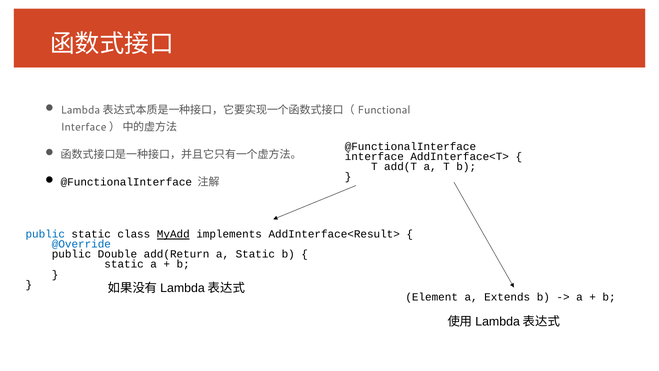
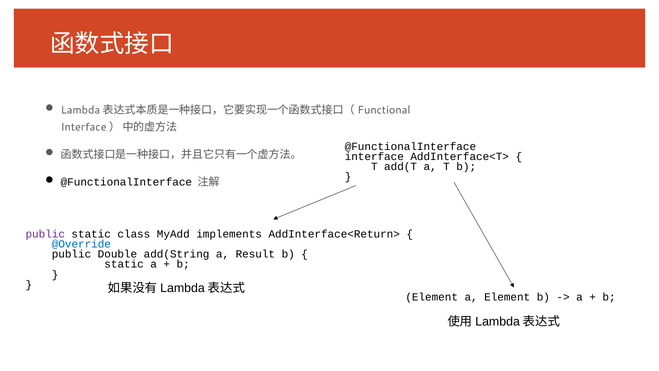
public colour: blue -> purple (45, 234)
MyAdd underline: present -> none (173, 234)
AddInterface<Result>: AddInterface<Result> -> AddInterface<Return> (334, 234)
add(Return: add(Return -> add(String (177, 254)
a Static: Static -> Result (255, 254)
a Extends: Extends -> Element (507, 297)
